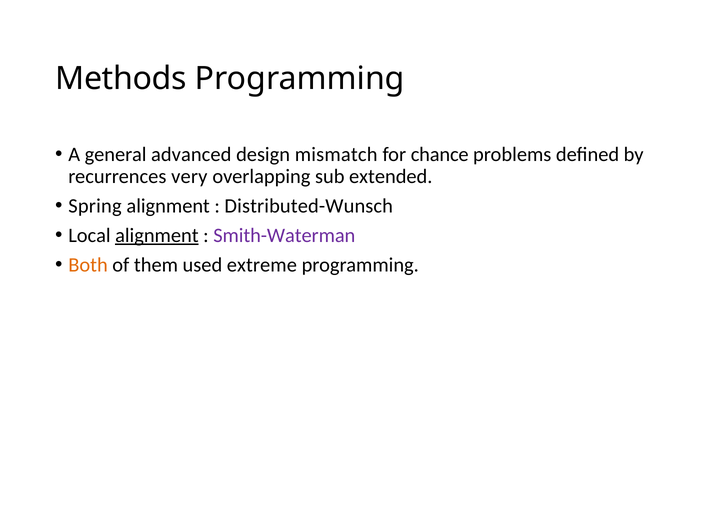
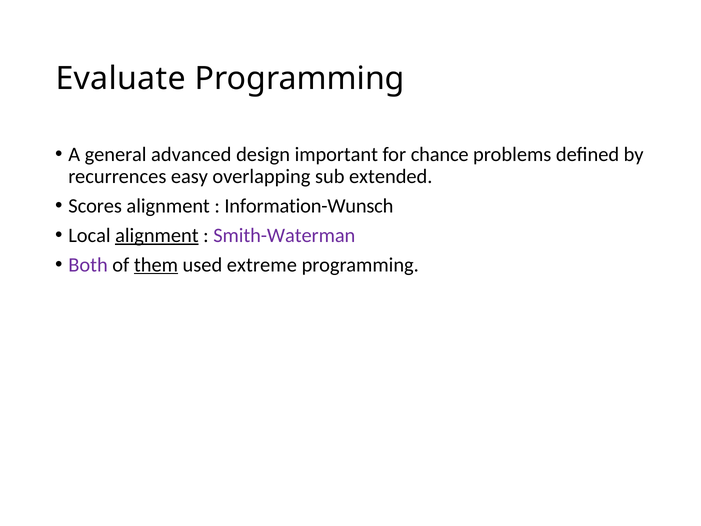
Methods: Methods -> Evaluate (121, 79)
mismatch: mismatch -> important (336, 154)
very: very -> easy (189, 176)
Spring: Spring -> Scores (95, 206)
Distributed-Wunsch: Distributed-Wunsch -> Information-Wunsch (309, 206)
Both colour: orange -> purple (88, 265)
them underline: none -> present (156, 265)
